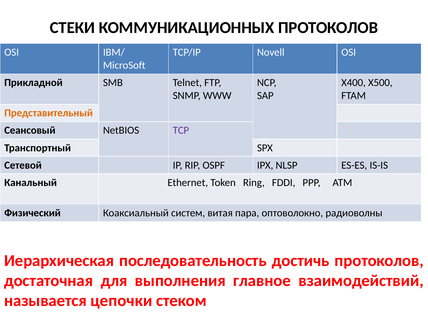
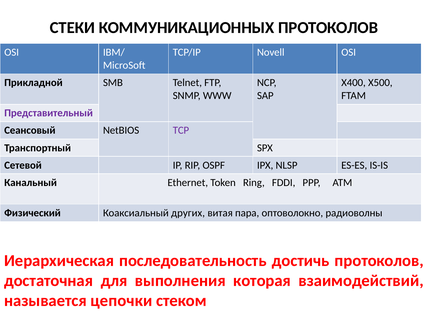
Представительный colour: orange -> purple (49, 113)
систем: систем -> других (188, 213)
главное: главное -> которая (262, 281)
